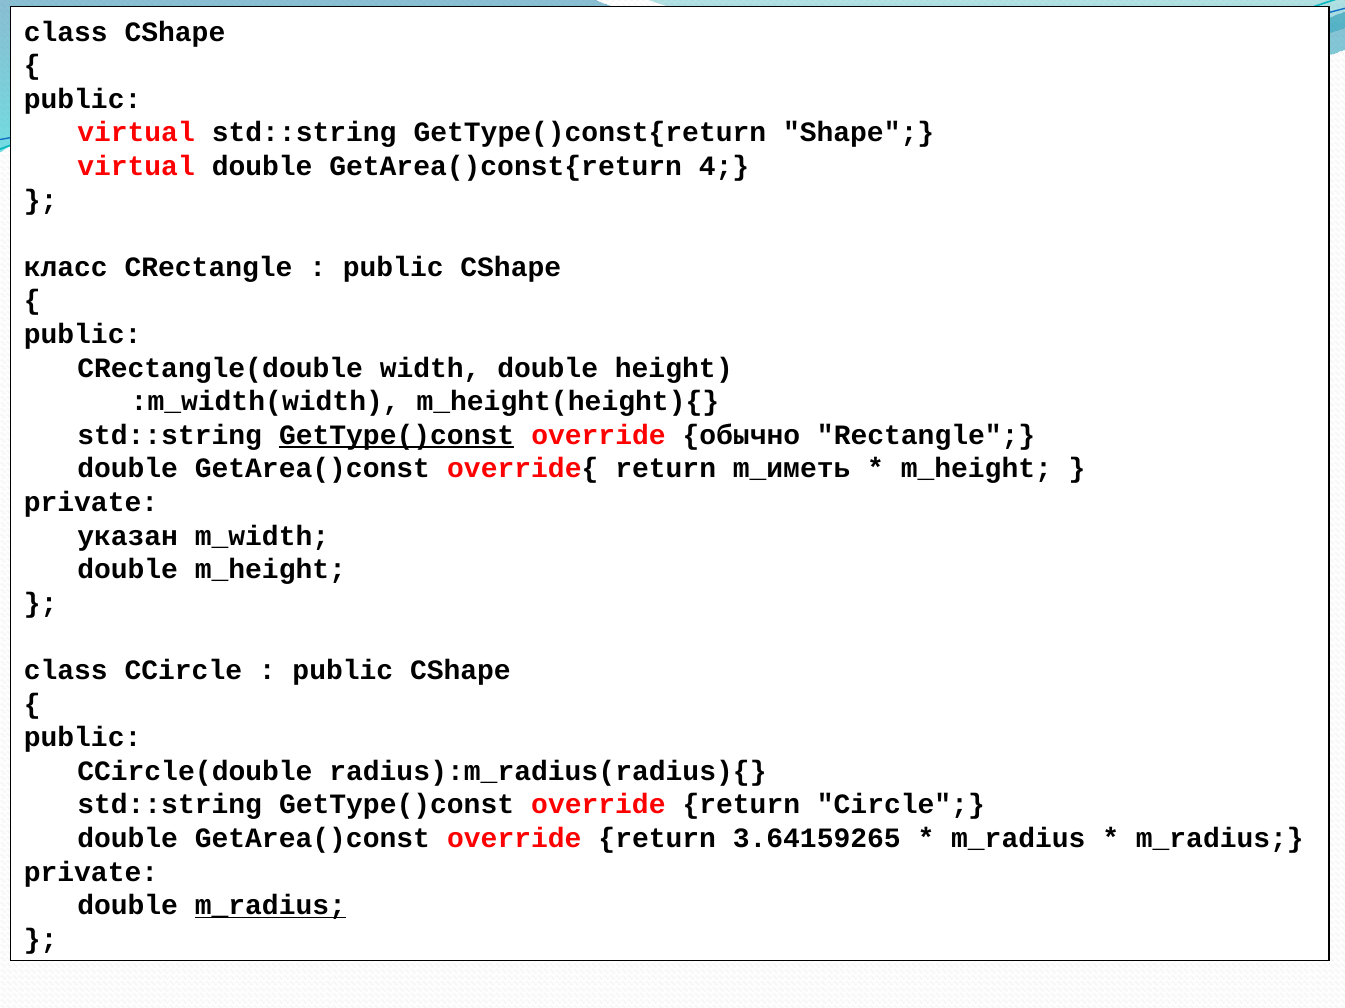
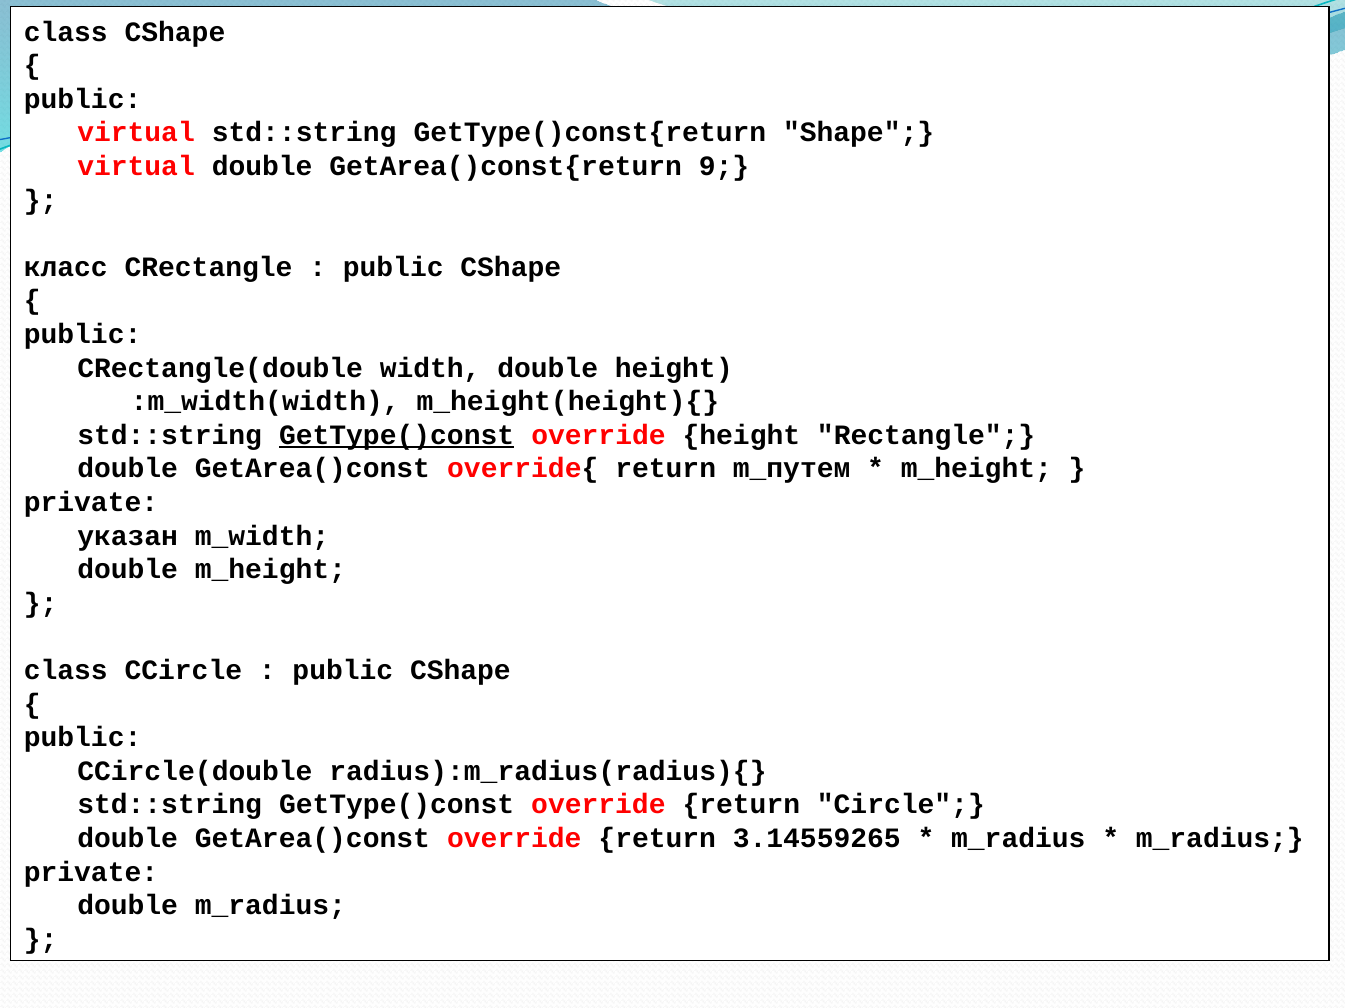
4: 4 -> 9 (724, 166)
override обычно: обычно -> height (741, 435)
m_иметь: m_иметь -> m_путем (792, 469)
3.64159265: 3.64159265 -> 3.14559265 (817, 839)
m_radius underline: present -> none (270, 906)
